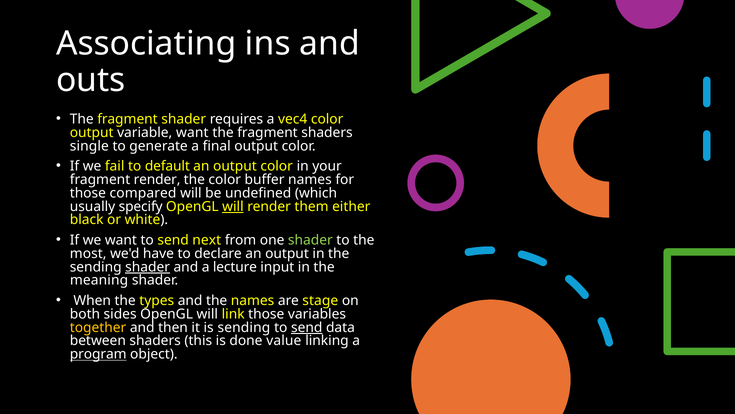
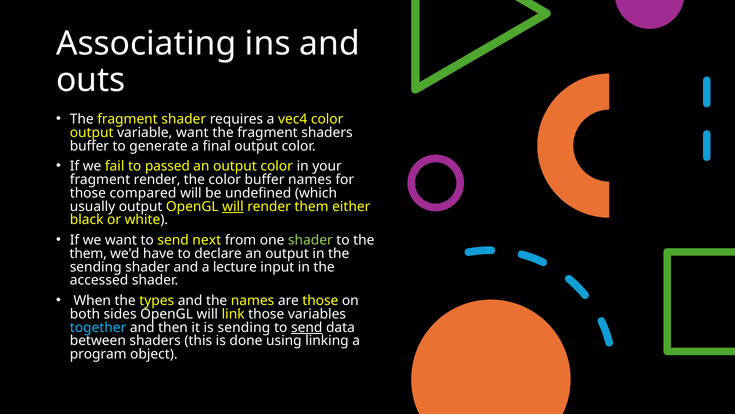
single: single -> buffer (89, 146)
default: default -> passed (167, 166)
usually specify: specify -> output (141, 206)
most: most -> them (88, 253)
shader underline: present -> none (148, 267)
meaning: meaning -> accessed (99, 280)
are stage: stage -> those (320, 300)
together colour: yellow -> light blue (98, 327)
value: value -> using (284, 340)
program underline: present -> none (98, 354)
